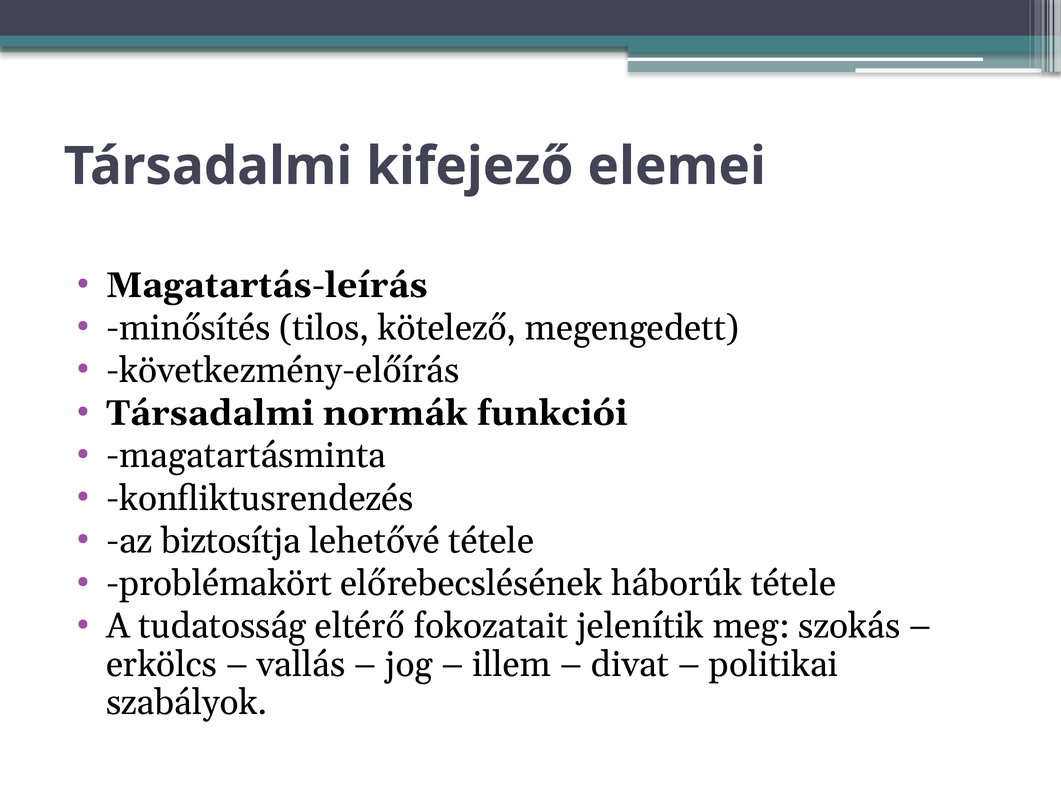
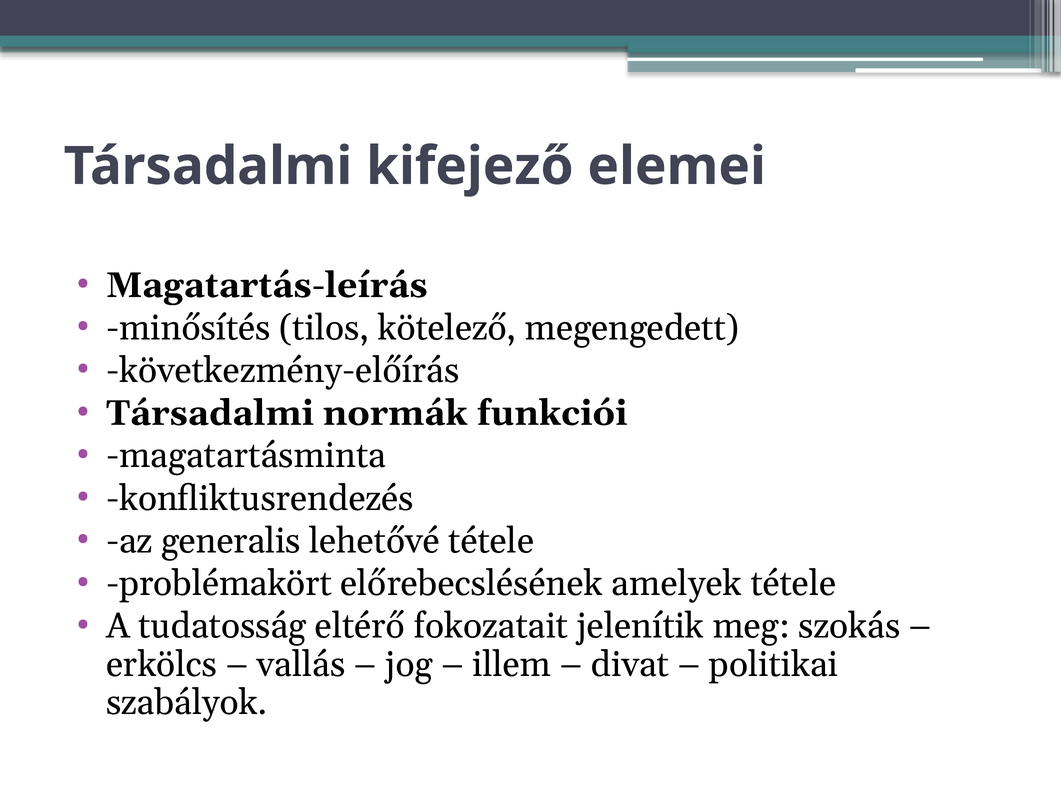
biztosítja: biztosítja -> generalis (231, 541)
háborúk: háborúk -> amelyek (677, 583)
